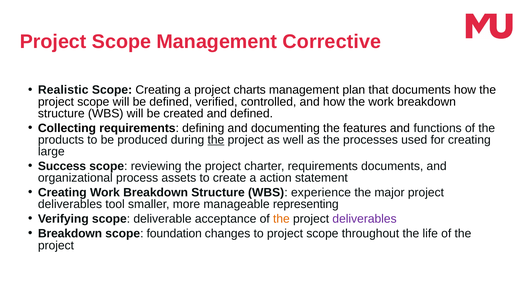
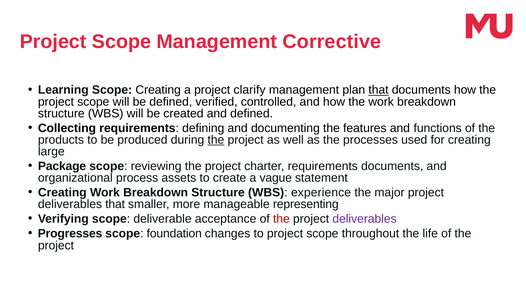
Realistic: Realistic -> Learning (63, 90)
charts: charts -> clarify (250, 90)
that underline: none -> present (379, 90)
Success: Success -> Package (62, 166)
action: action -> vague (276, 178)
deliverables tool: tool -> that (115, 204)
the colour: orange -> red (281, 219)
Breakdown: Breakdown -> Progresses (70, 234)
